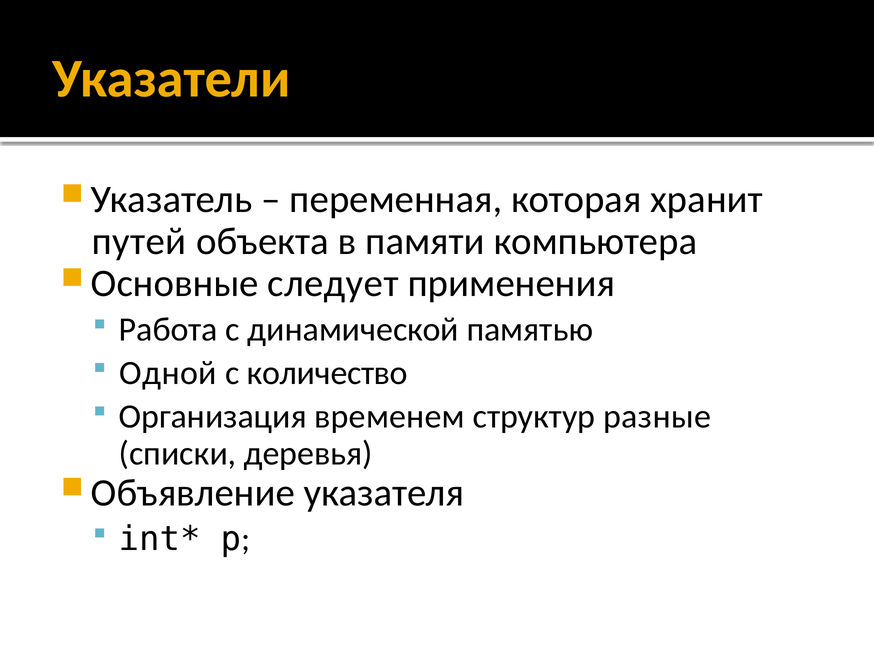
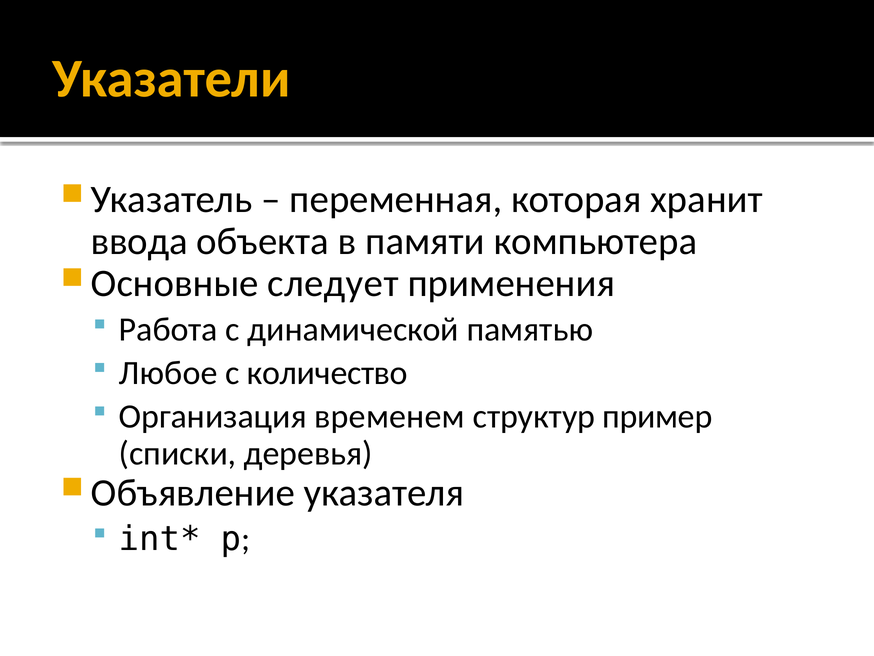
путей: путей -> ввода (139, 241)
Одной: Одной -> Любое (168, 373)
разные: разные -> пример (657, 416)
